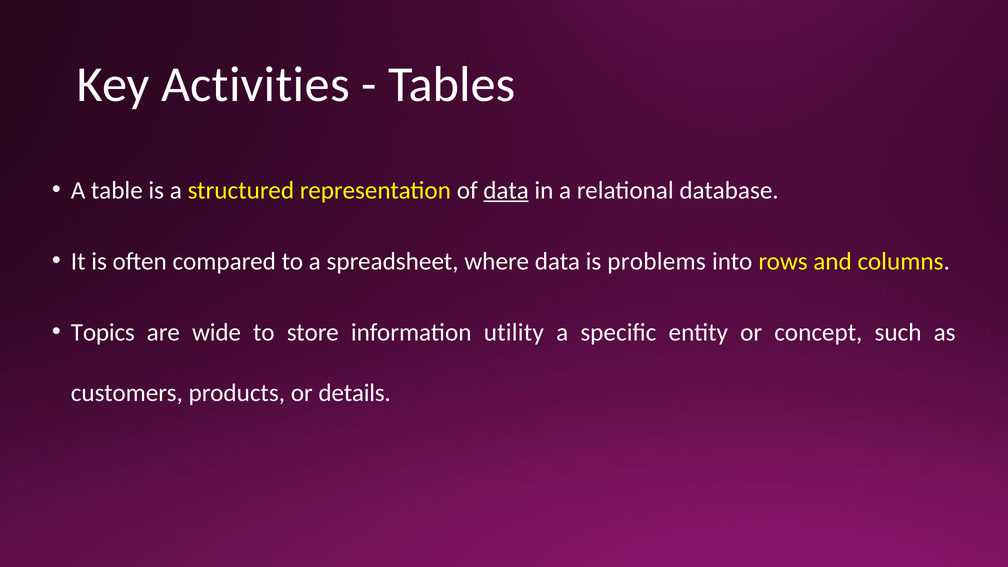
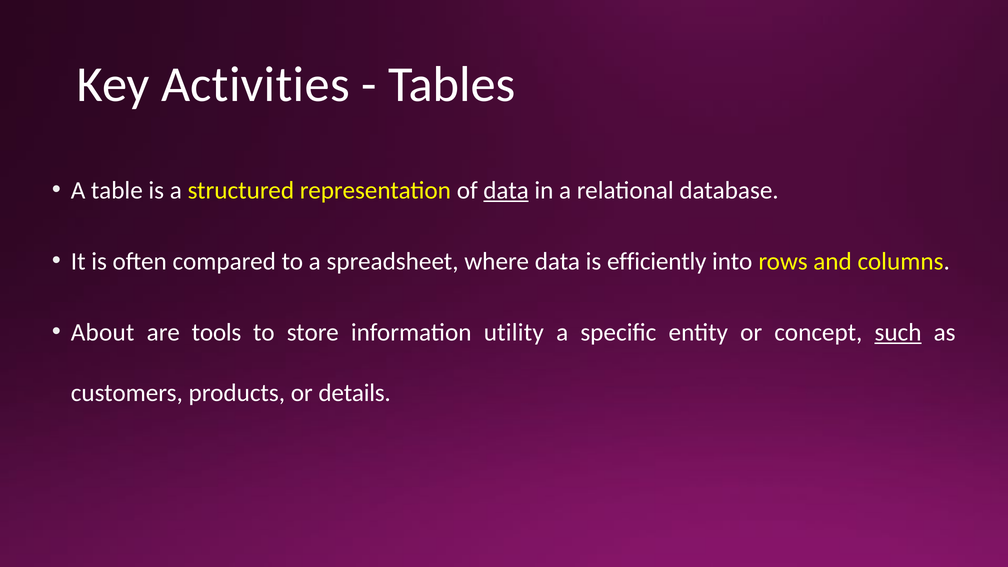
problems: problems -> efficiently (657, 261)
Topics: Topics -> About (103, 332)
wide: wide -> tools (217, 332)
such underline: none -> present (898, 332)
